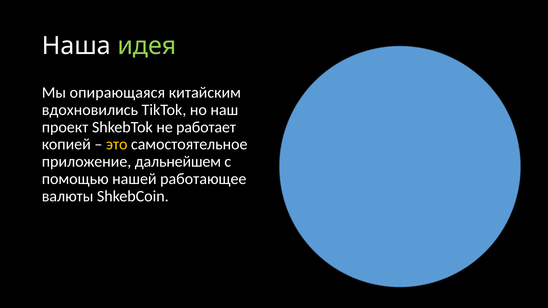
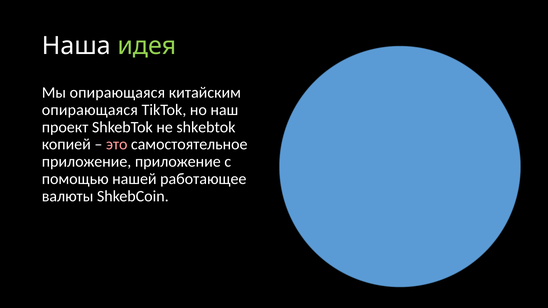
вдохновились: вдохновились -> опирающаяся (90, 110)
не работает: работает -> shkebtok (206, 127)
это colour: yellow -> pink (117, 144)
приложение дальнейшем: дальнейшем -> приложение (178, 162)
